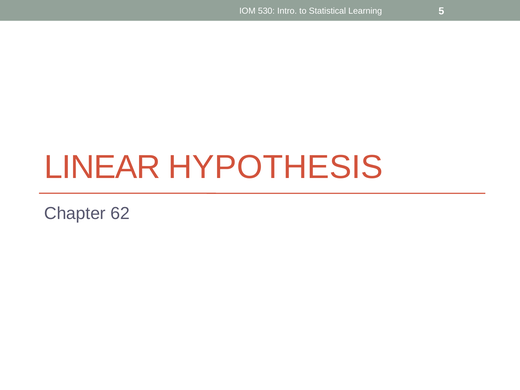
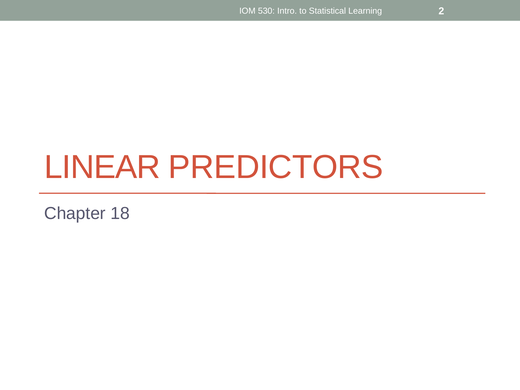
5: 5 -> 2 (441, 11)
HYPOTHESIS: HYPOTHESIS -> PREDICTORS (276, 167)
62: 62 -> 18 (120, 214)
